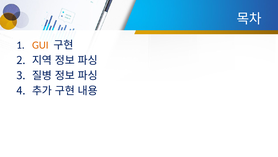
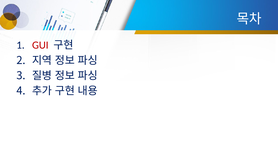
GUI colour: orange -> red (40, 45)
